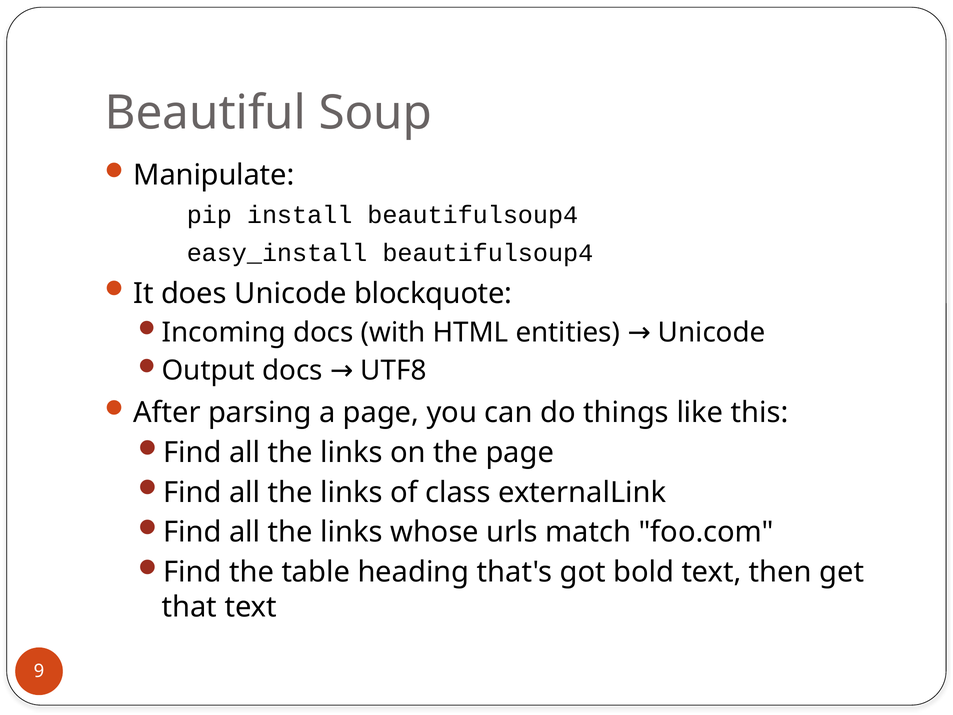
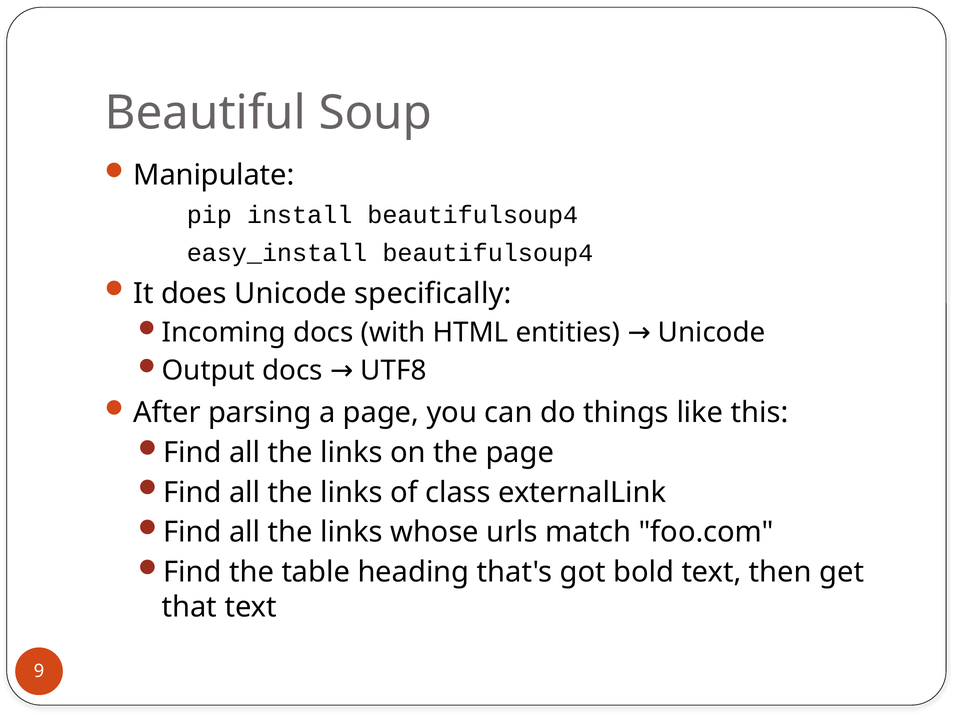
blockquote: blockquote -> specifically (433, 293)
